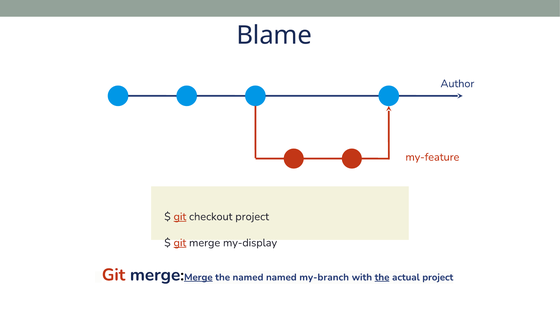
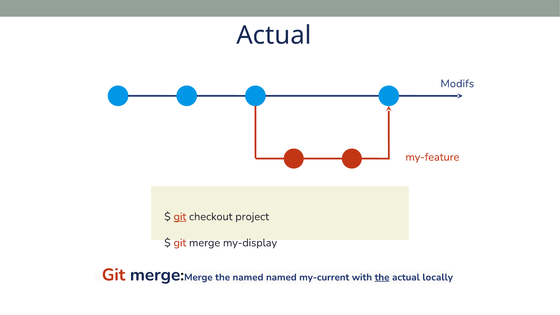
Blame: Blame -> Actual (274, 35)
Author: Author -> Modifs (457, 84)
git underline: present -> none (180, 243)
Merge underline: present -> none (198, 277)
my-branch: my-branch -> my-current (324, 277)
actual project: project -> locally (438, 277)
